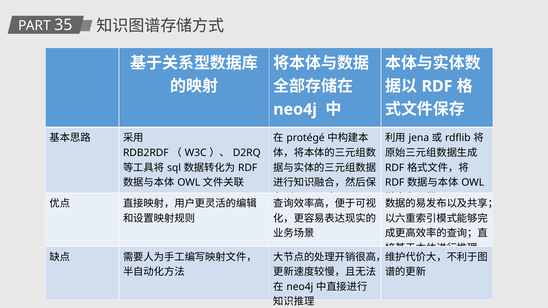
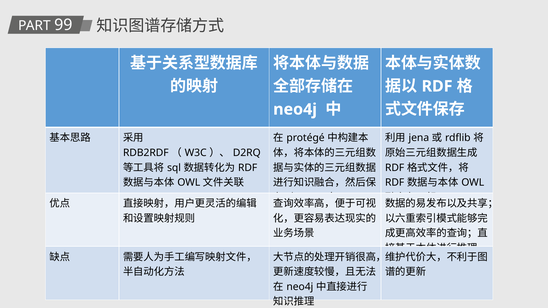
35: 35 -> 99 (63, 25)
